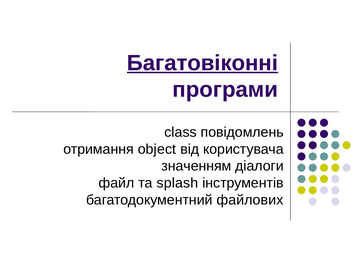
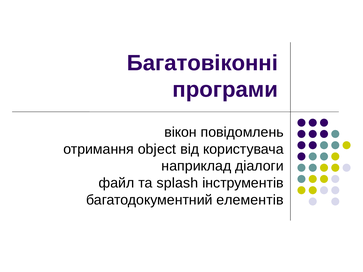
Багатовіконні underline: present -> none (202, 63)
class: class -> вікон (181, 132)
значенням: значенням -> наприклад (196, 166)
файлових: файлових -> елементів (250, 200)
